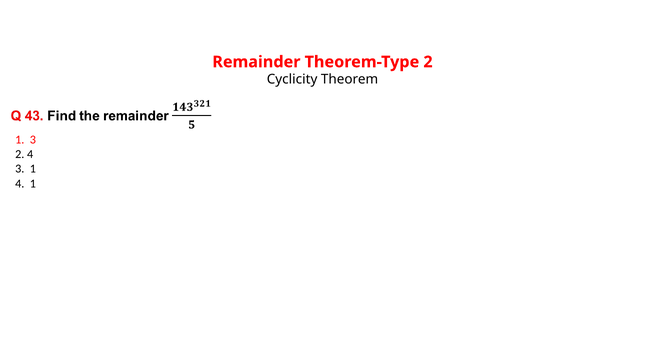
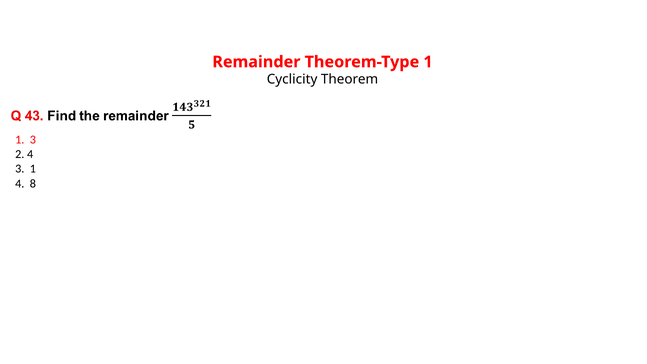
Theorem-Type 2: 2 -> 1 (428, 62)
4 1: 1 -> 8 (33, 183)
